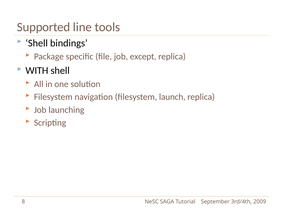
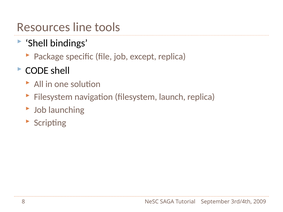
Supported: Supported -> Resources (44, 27)
WITH: WITH -> CODE (37, 71)
